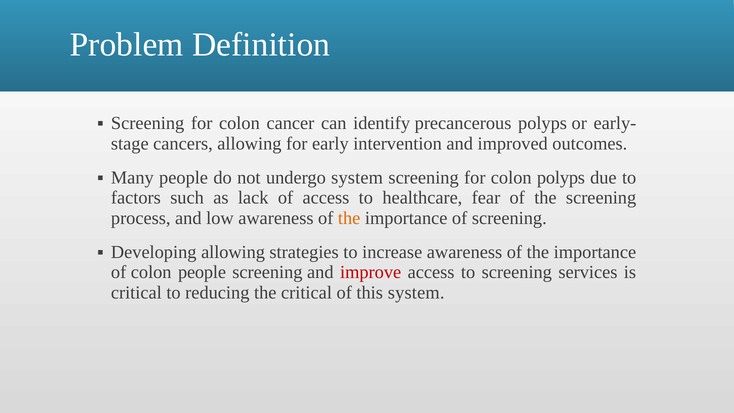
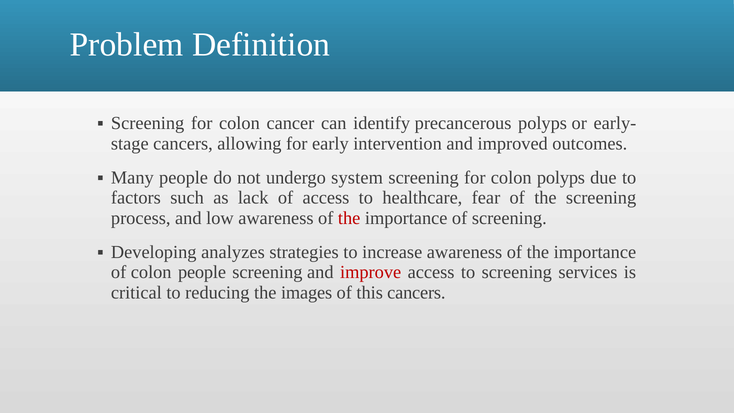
the colour: orange -> red (349, 218)
Developing allowing: allowing -> analyzes (233, 252)
the critical: critical -> images (307, 293)
this system: system -> cancers (416, 293)
